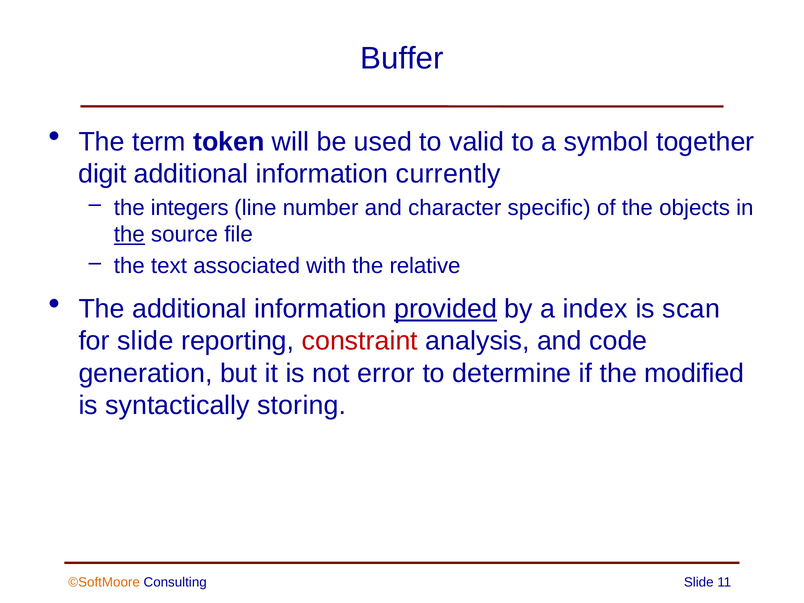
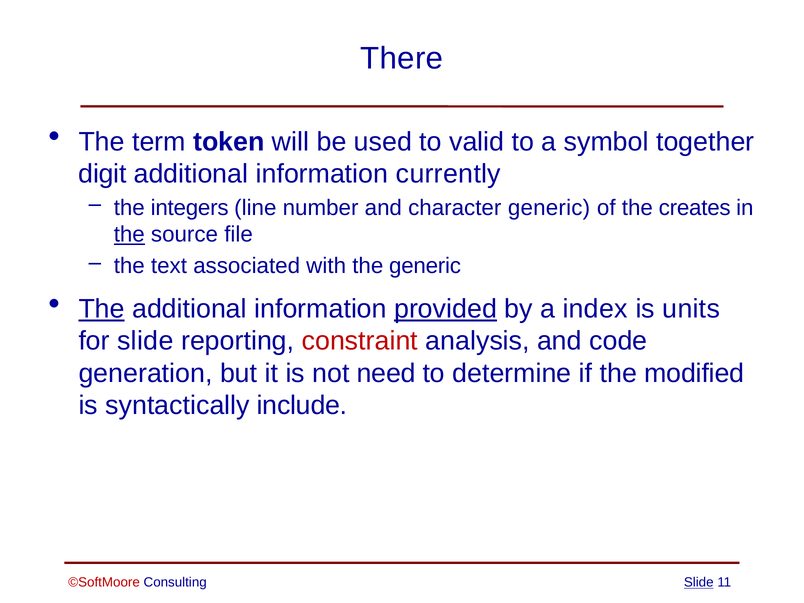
Buffer: Buffer -> There (402, 58)
character specific: specific -> generic (549, 208)
objects: objects -> creates (695, 208)
the relative: relative -> generic (425, 266)
The underline: none -> present (102, 309)
scan: scan -> units (691, 309)
error: error -> need (386, 373)
storing: storing -> include (302, 405)
©SoftMoore colour: orange -> red (104, 583)
Slide underline: none -> present (699, 583)
